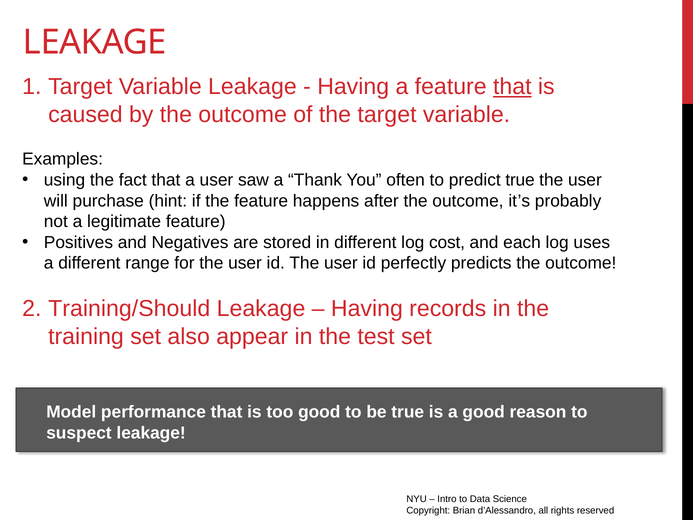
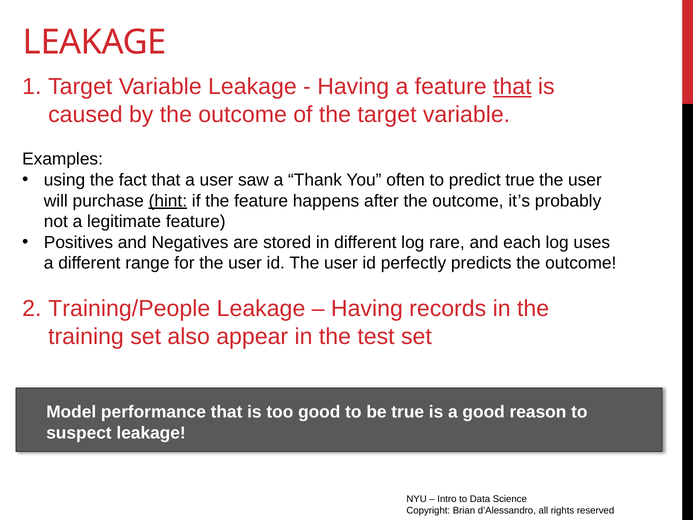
hint underline: none -> present (168, 201)
cost: cost -> rare (447, 242)
Training/Should: Training/Should -> Training/People (129, 309)
